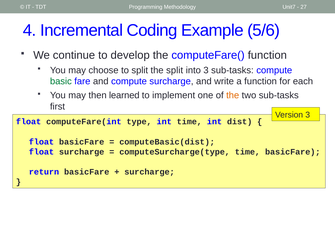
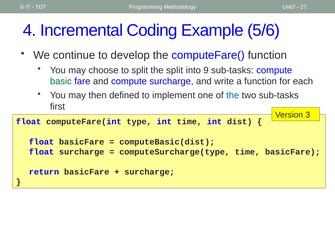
into 3: 3 -> 9 (206, 70)
learned: learned -> defined (124, 95)
the colour: orange -> blue (233, 95)
